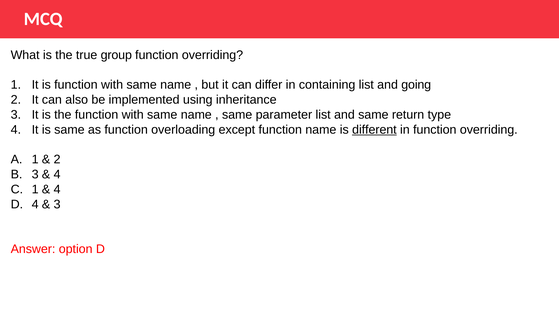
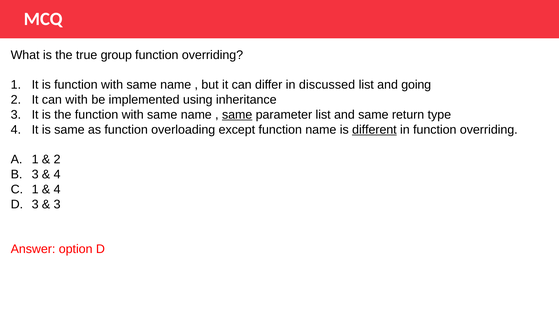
containing: containing -> discussed (327, 85)
can also: also -> with (77, 100)
same underline: none -> present (237, 115)
D 4: 4 -> 3 (35, 204)
